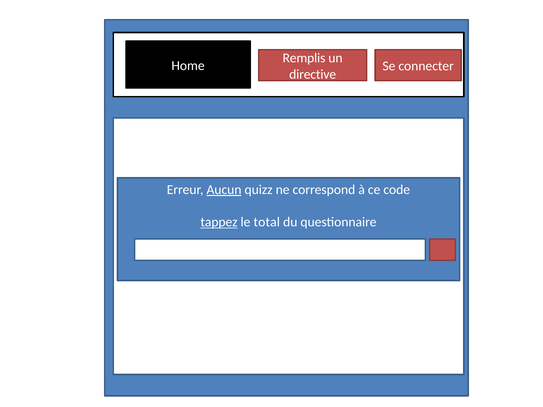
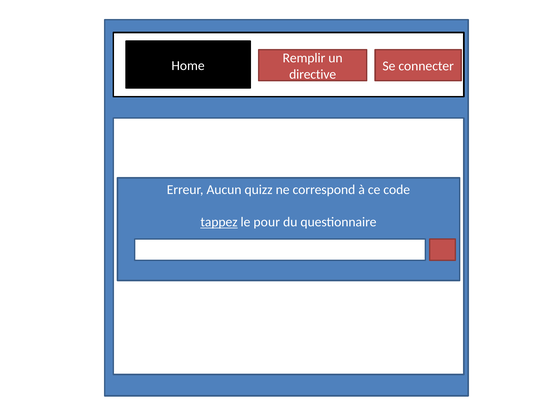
Remplis: Remplis -> Remplir (304, 58)
Aucun underline: present -> none (224, 190)
total: total -> pour (267, 222)
